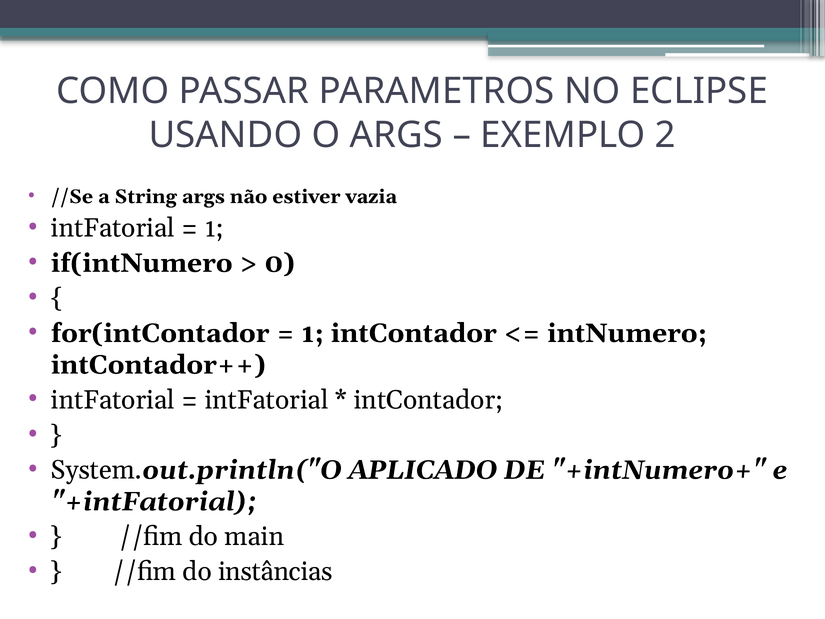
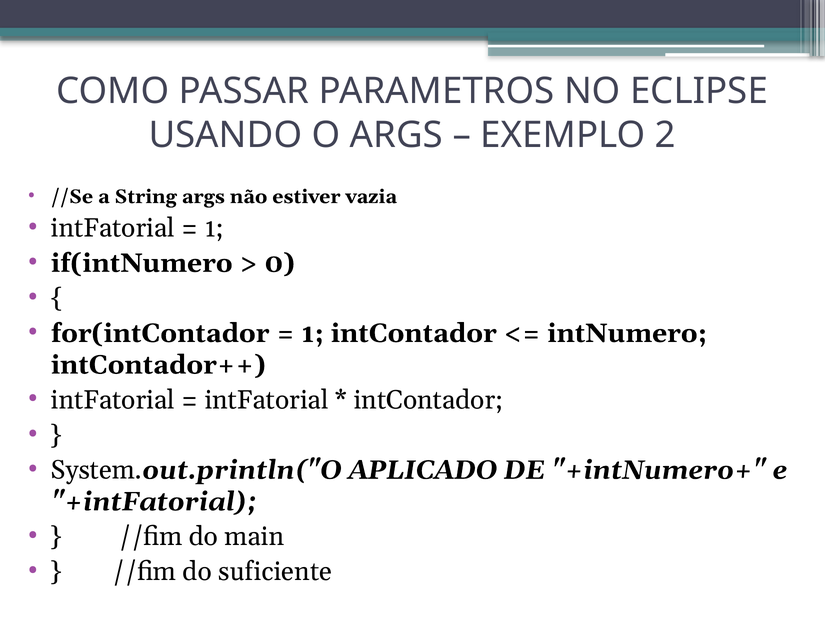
instâncias: instâncias -> suficiente (275, 572)
